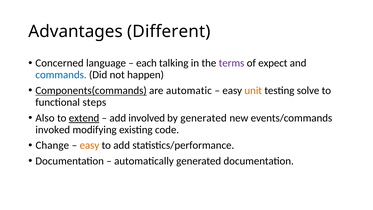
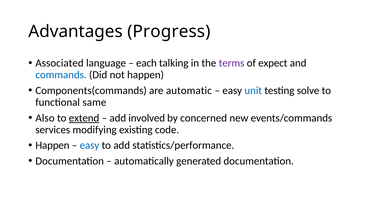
Different: Different -> Progress (169, 31)
Concerned: Concerned -> Associated (60, 63)
Components(commands underline: present -> none (91, 90)
unit colour: orange -> blue (253, 90)
steps: steps -> same (94, 102)
by generated: generated -> concerned (204, 118)
invoked: invoked -> services (53, 130)
Change: Change -> Happen (52, 145)
easy colour: orange -> blue (89, 145)
